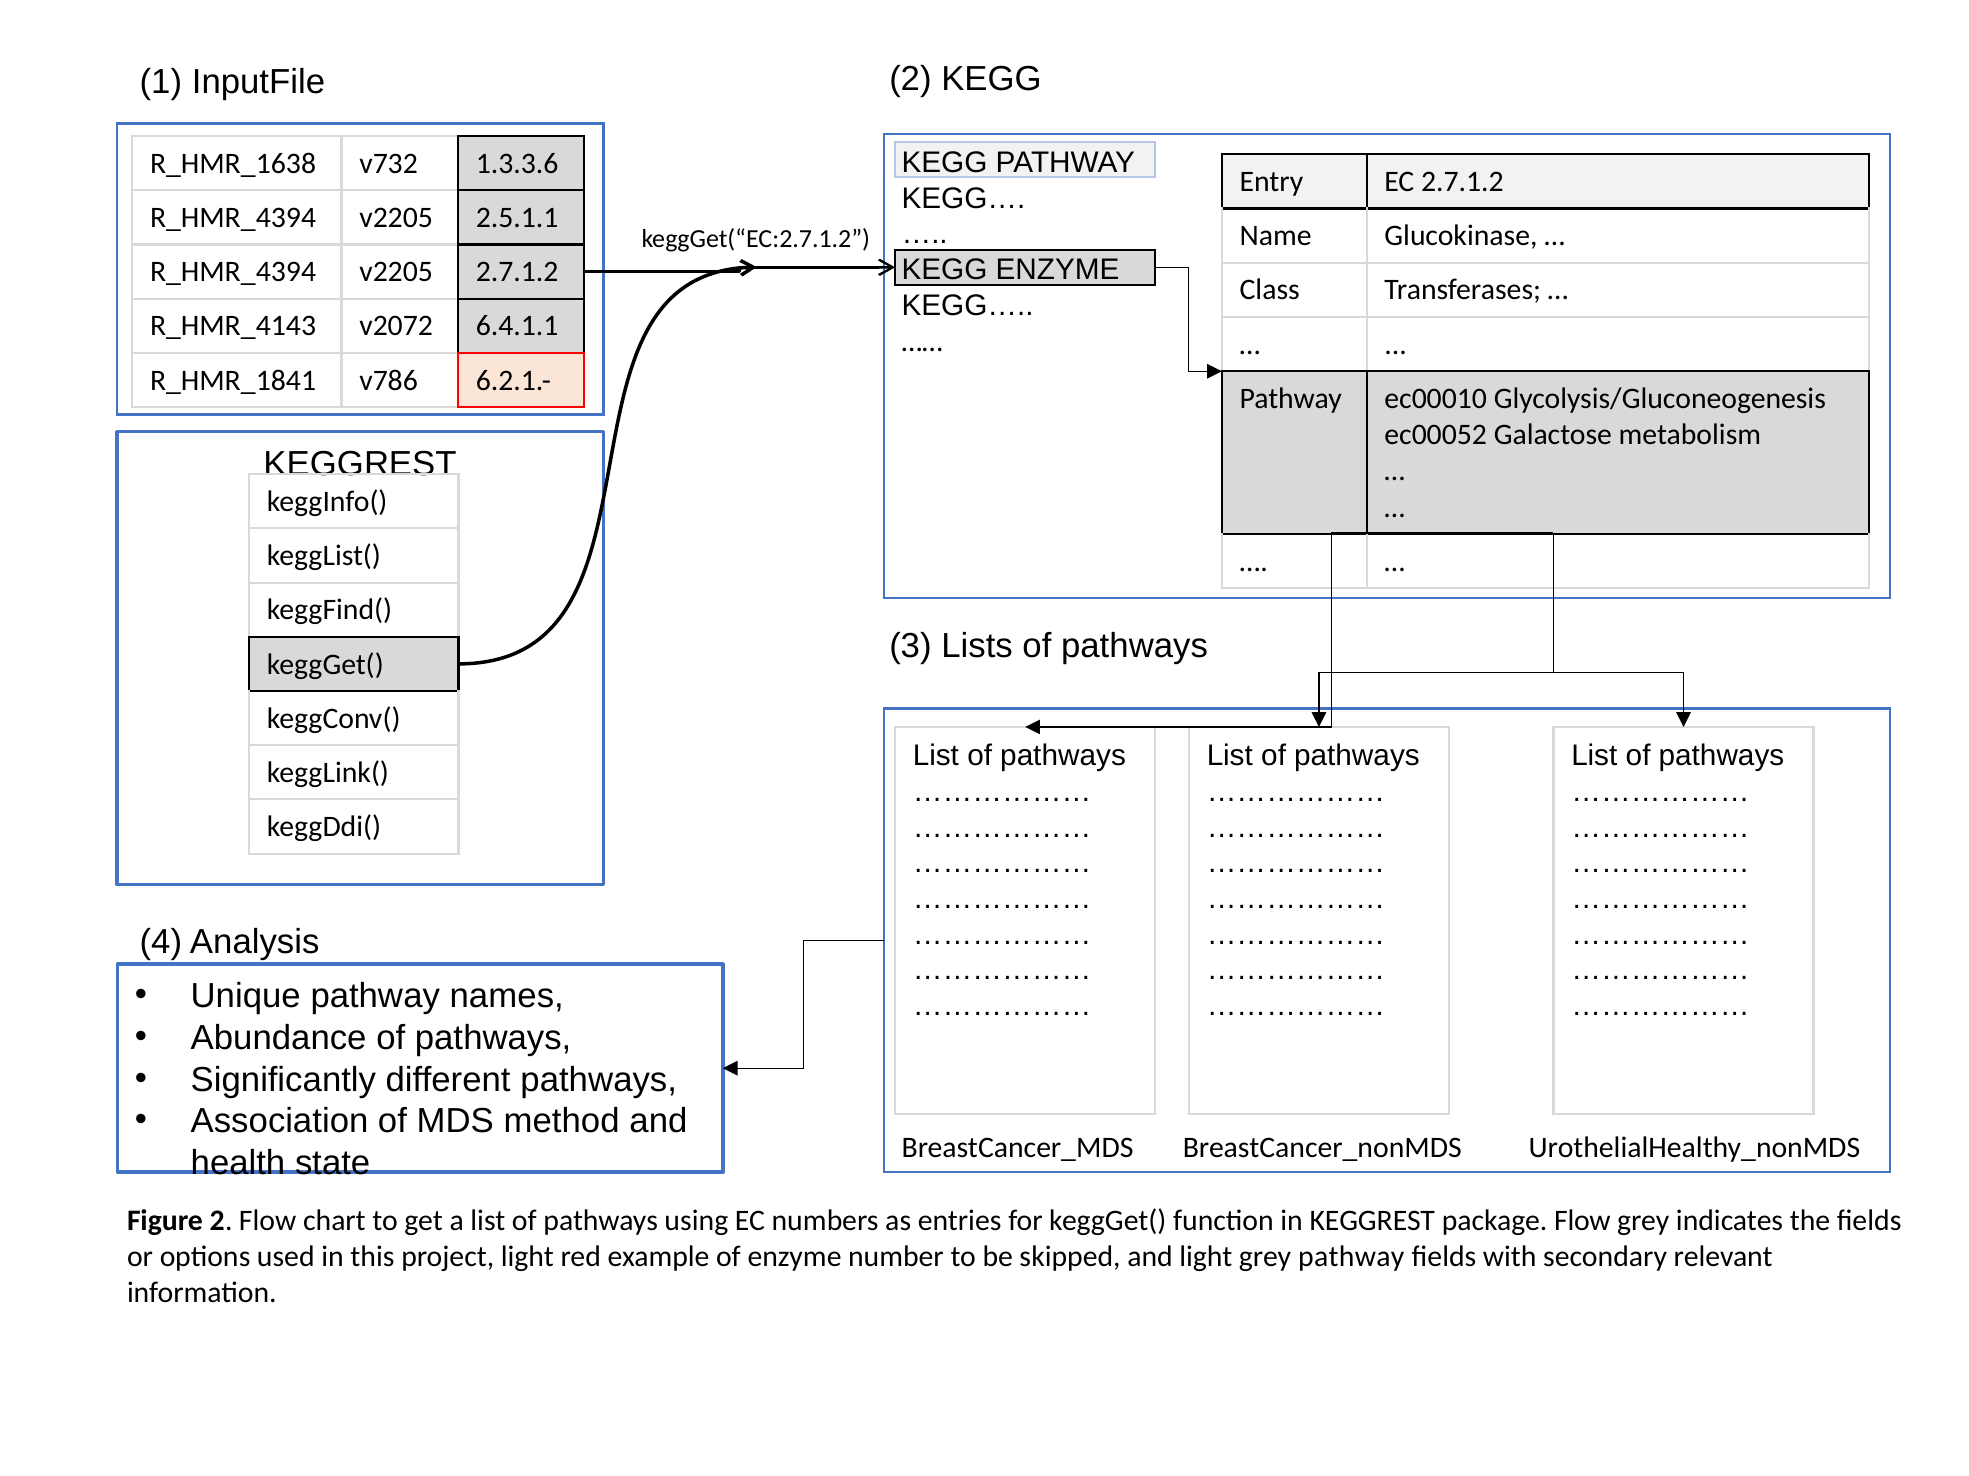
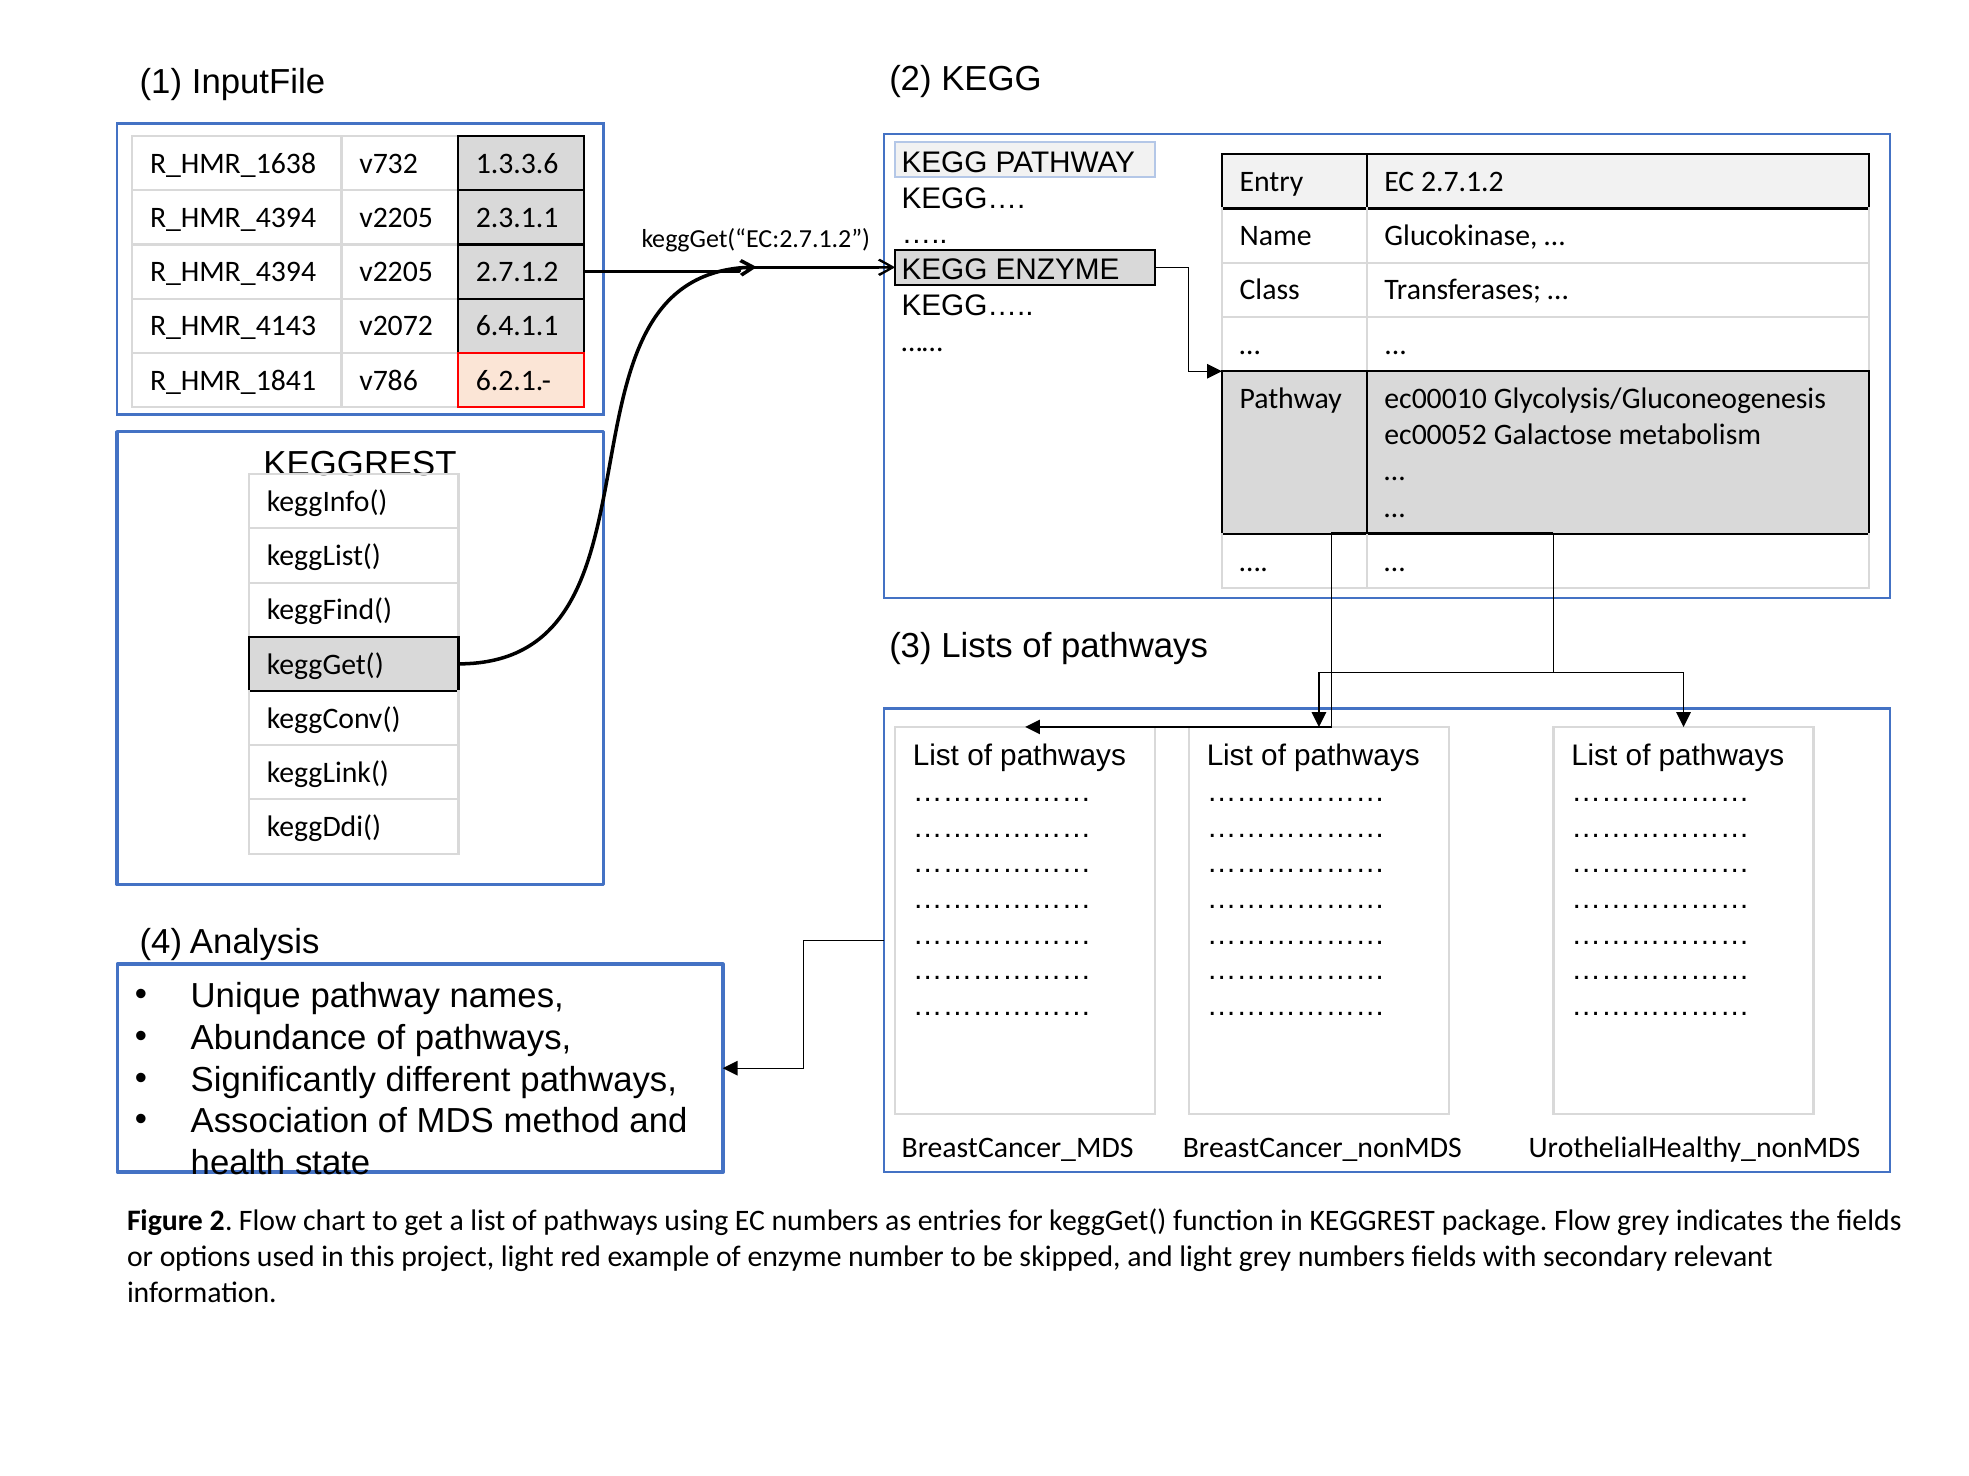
2.5.1.1: 2.5.1.1 -> 2.3.1.1 (517, 218)
grey pathway: pathway -> numbers (1351, 1257)
